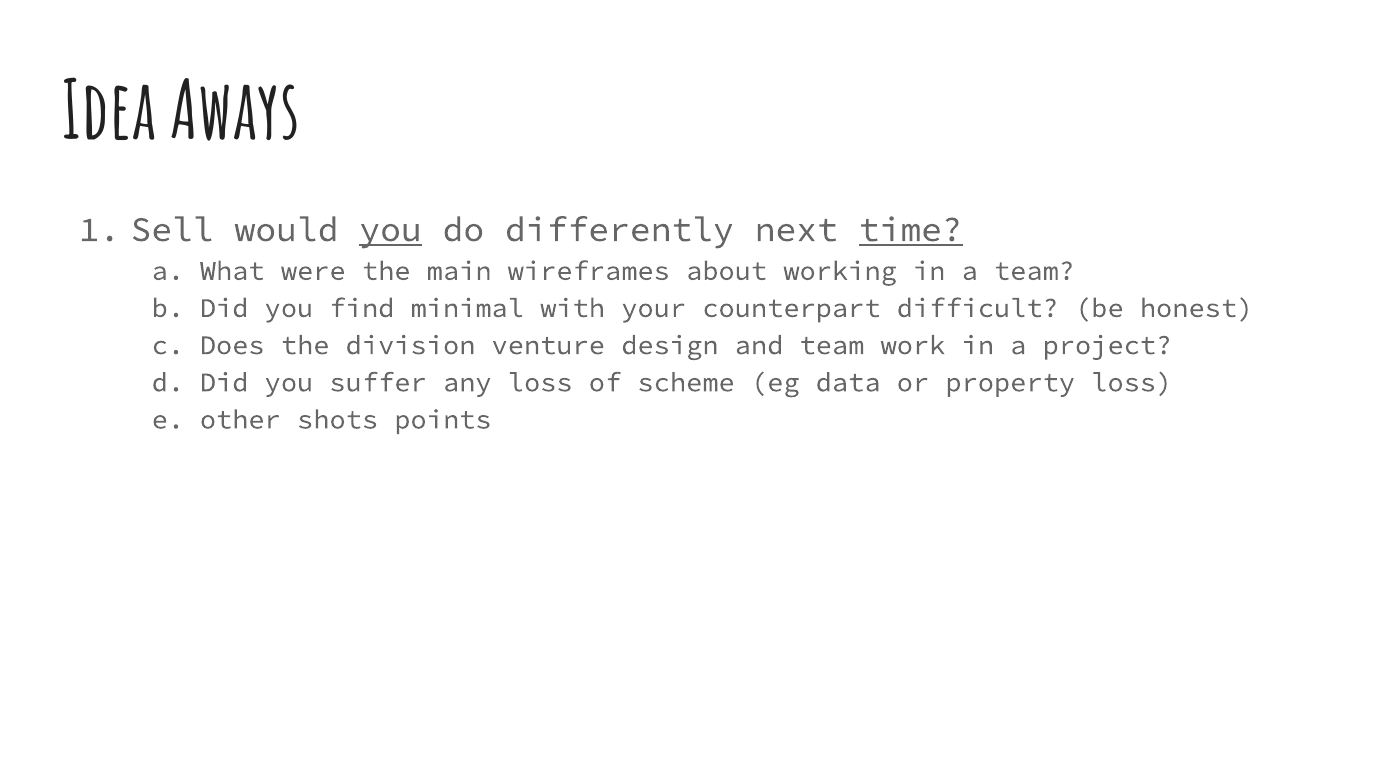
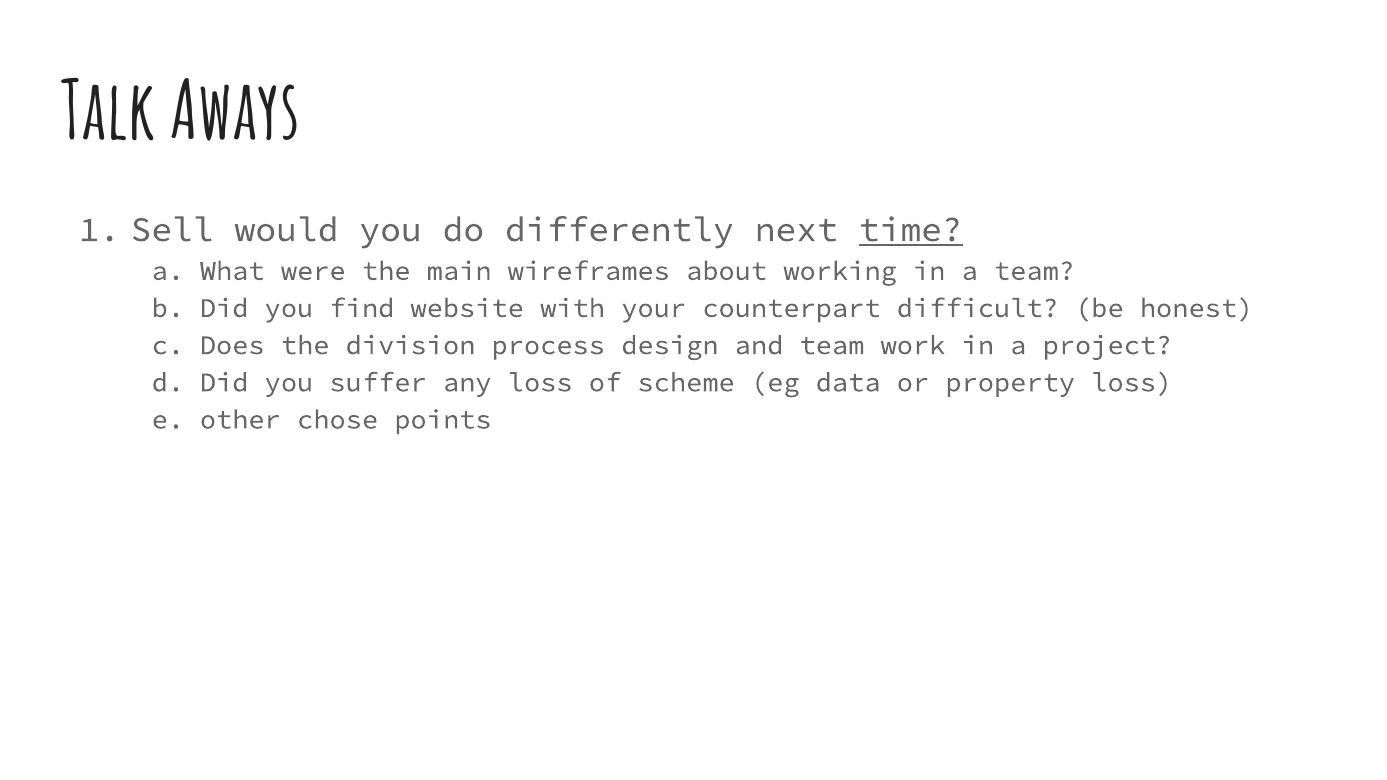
Idea: Idea -> Talk (109, 112)
you underline: present -> none (391, 230)
minimal: minimal -> website (467, 308)
venture: venture -> process (548, 345)
shots: shots -> chose (338, 420)
